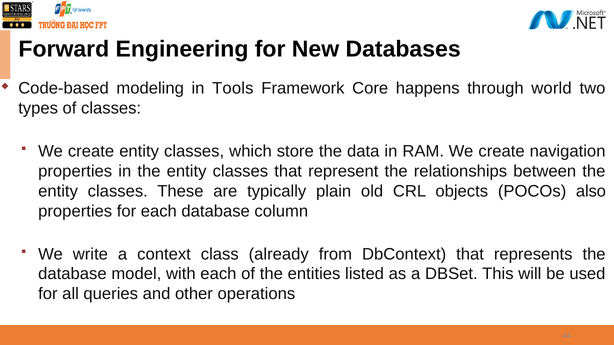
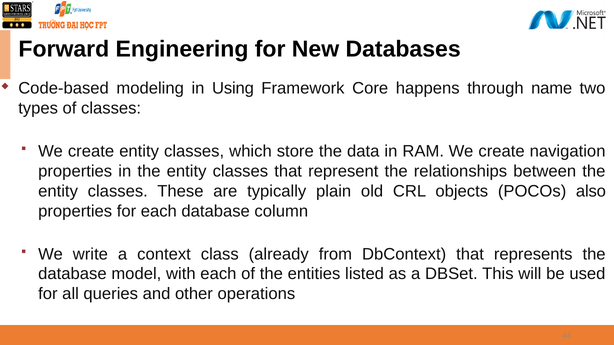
Tools: Tools -> Using (233, 89)
world: world -> name (552, 89)
